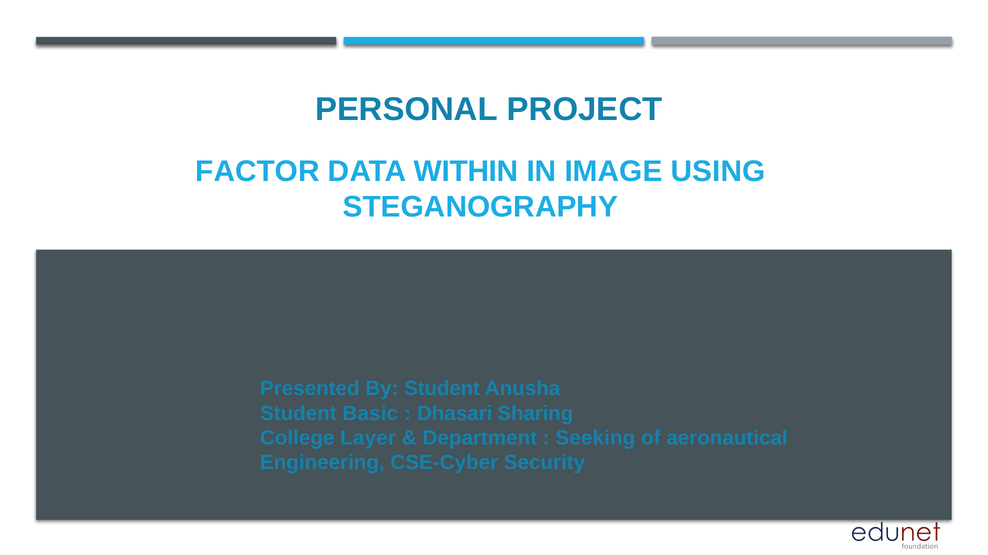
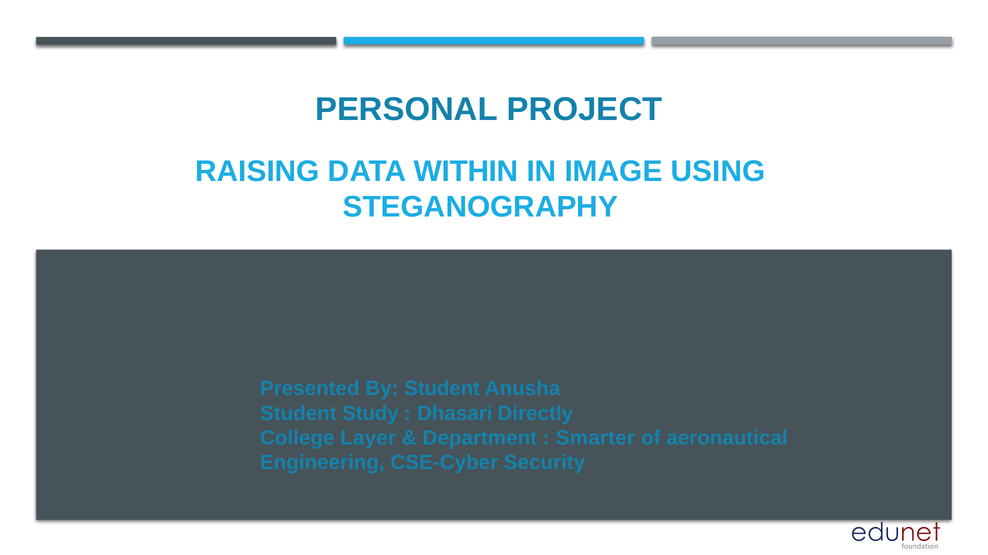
FACTOR: FACTOR -> RAISING (258, 171)
Basic: Basic -> Study (371, 414)
Sharing: Sharing -> Directly (535, 414)
Seeking: Seeking -> Smarter (595, 439)
